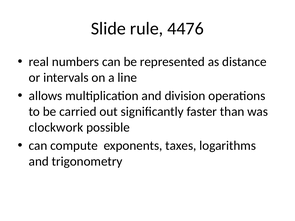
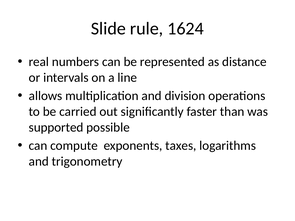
4476: 4476 -> 1624 (186, 29)
clockwork: clockwork -> supported (56, 127)
